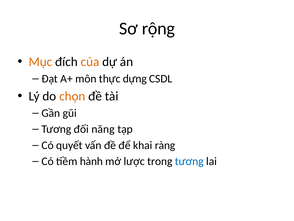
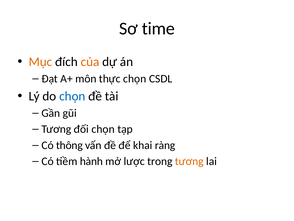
rộng: rộng -> time (158, 28)
thực dựng: dựng -> chọn (135, 79)
chọn colour: orange -> blue (72, 96)
đối năng: năng -> chọn (103, 129)
quyết: quyết -> thông (69, 145)
tương colour: blue -> orange (189, 161)
